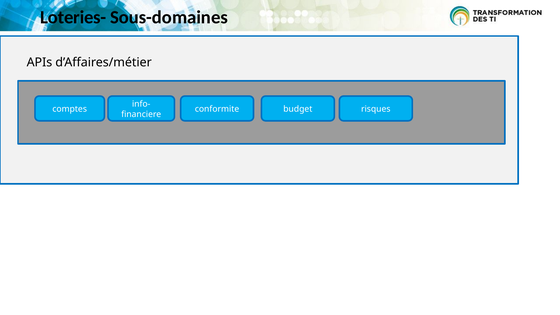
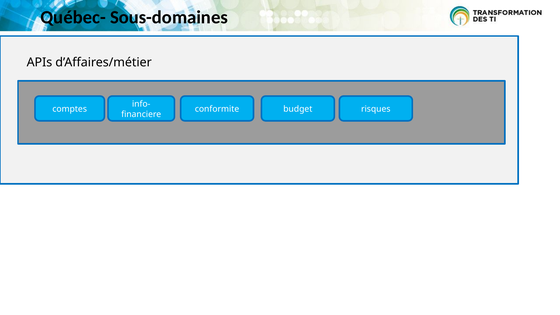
Loteries-: Loteries- -> Québec- (73, 17)
